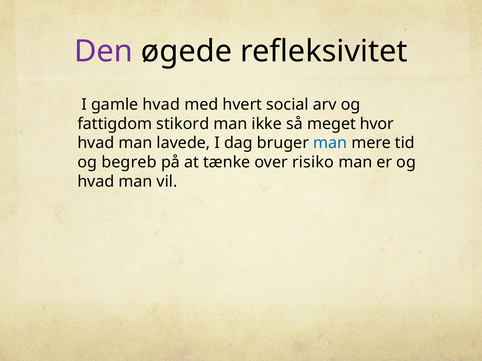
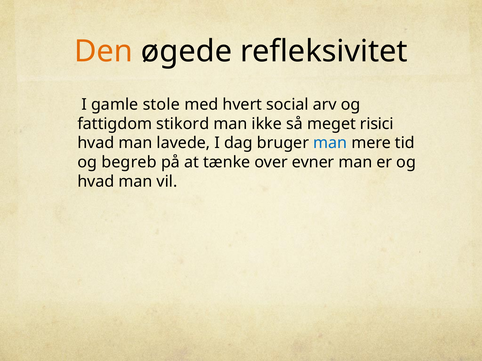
Den colour: purple -> orange (104, 52)
gamle hvad: hvad -> stole (161, 105)
hvor: hvor -> risici (377, 124)
risiko: risiko -> evner (313, 162)
